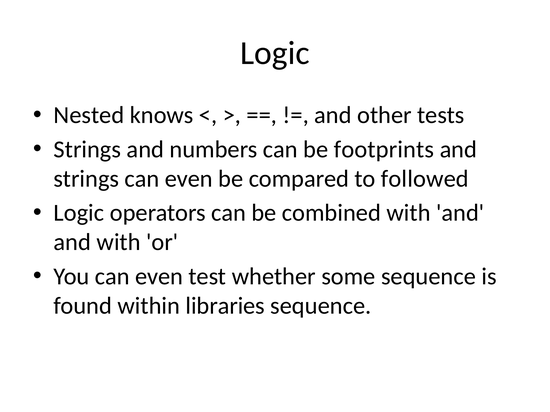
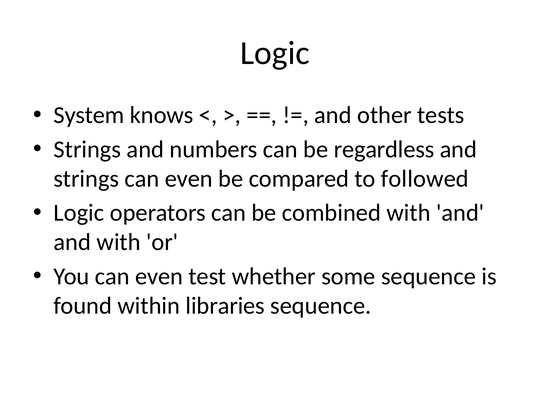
Nested: Nested -> System (89, 115)
footprints: footprints -> regardless (384, 150)
